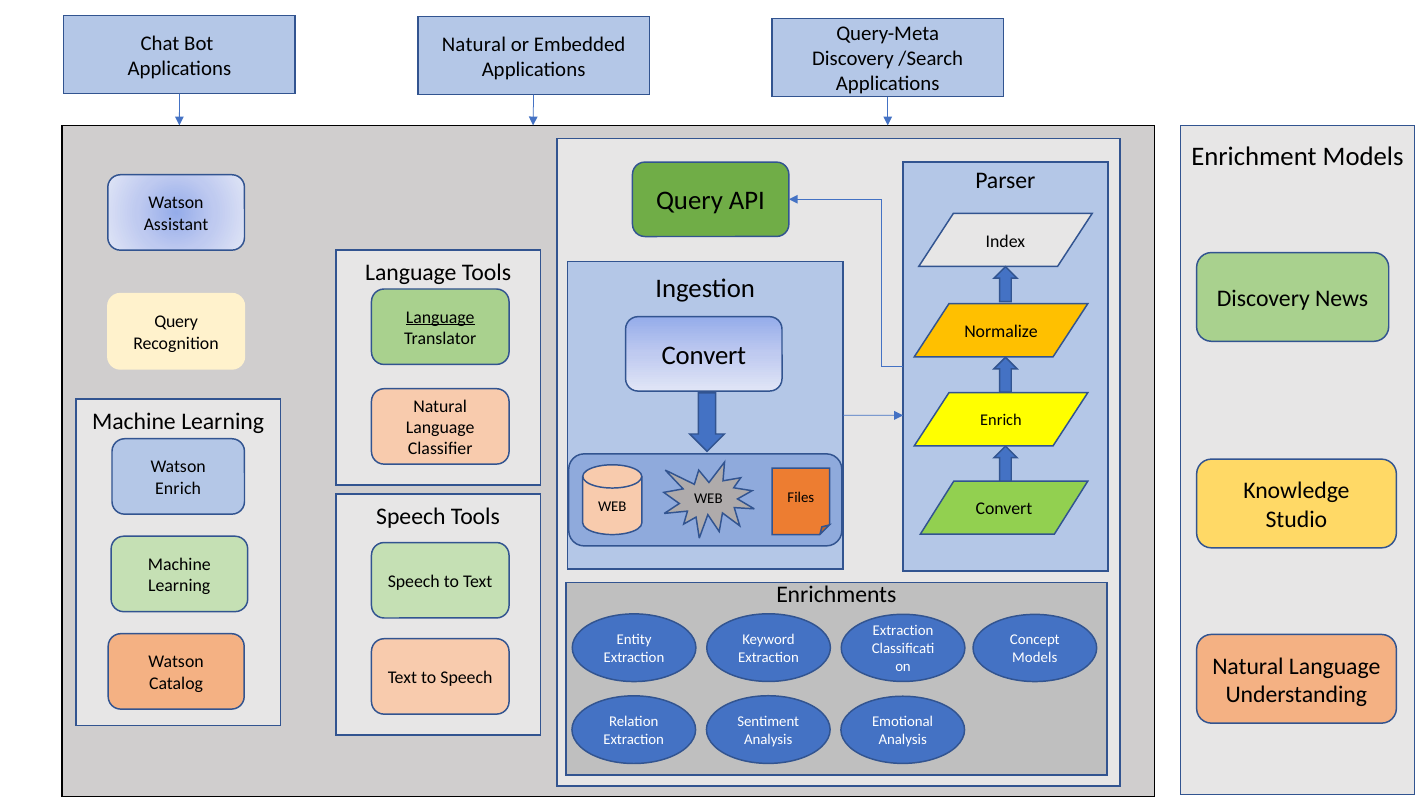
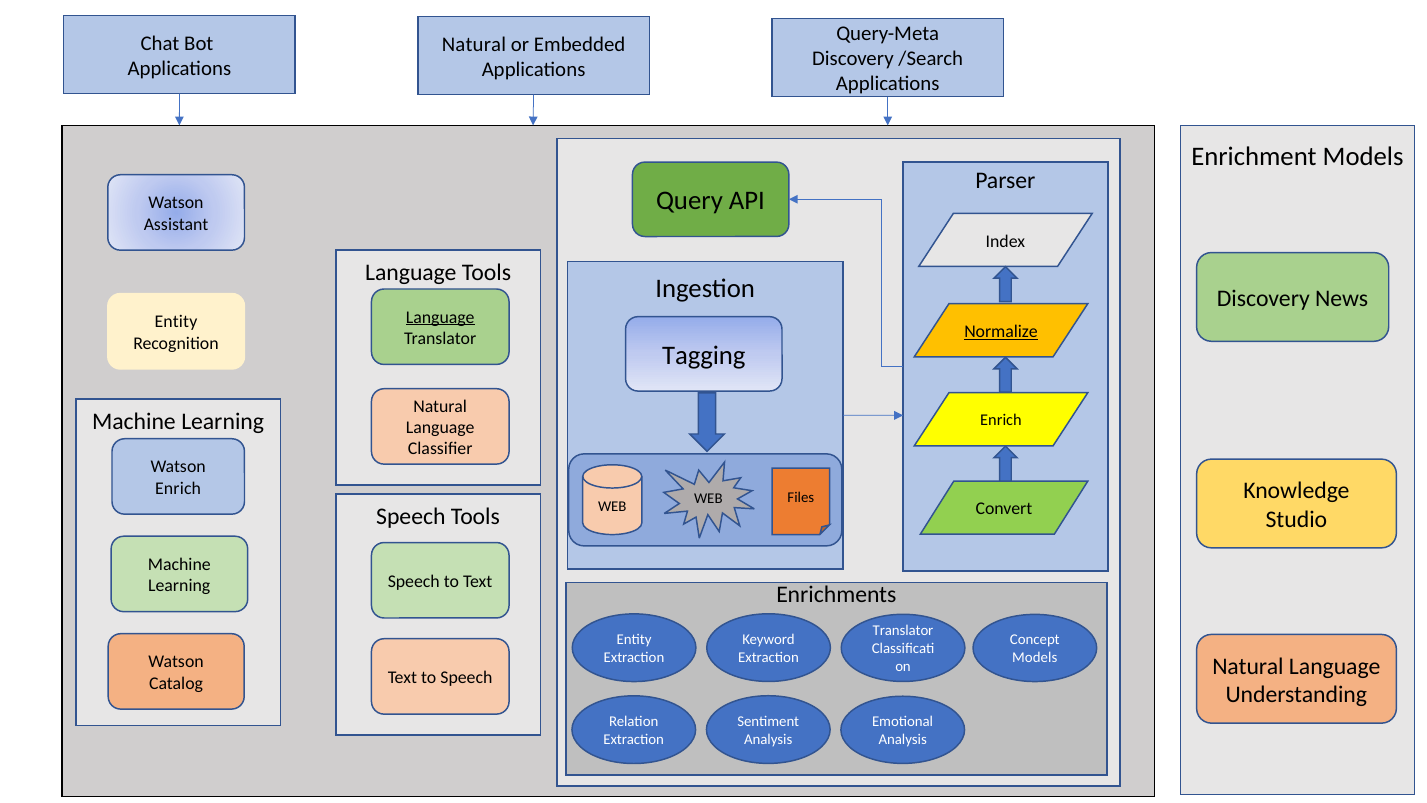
Query: Query -> Entity (176, 322)
Normalize underline: none -> present (1001, 331)
Convert: Convert -> Tagging (704, 356)
Extraction: Extraction -> Translator (903, 631)
